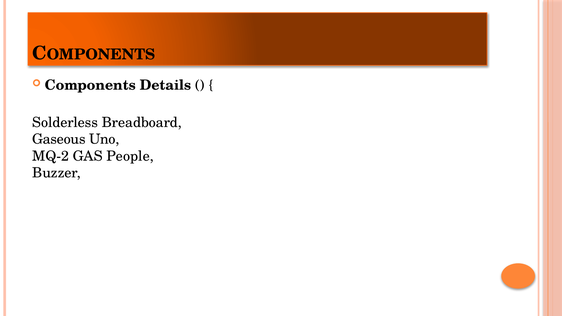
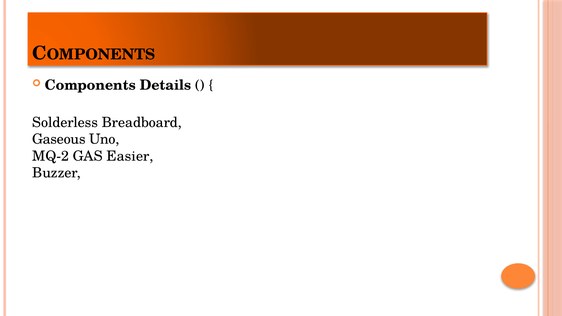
People: People -> Easier (130, 156)
